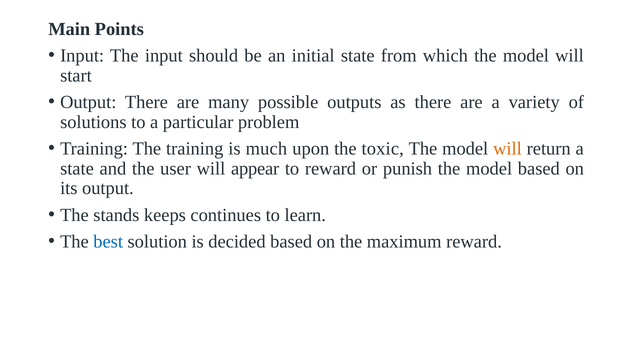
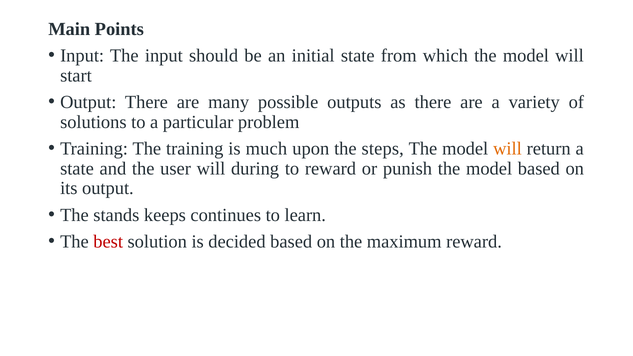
toxic: toxic -> steps (383, 149)
appear: appear -> during (255, 168)
best colour: blue -> red (108, 242)
